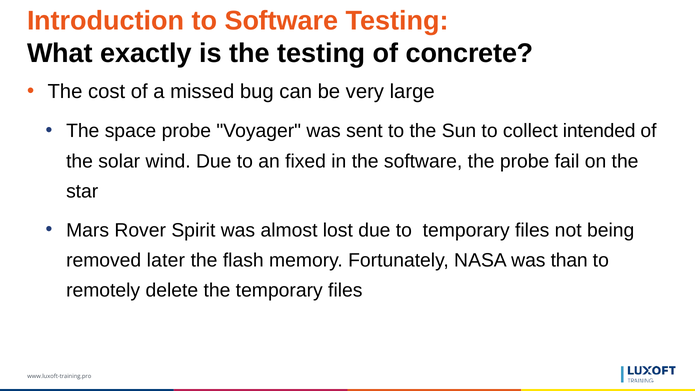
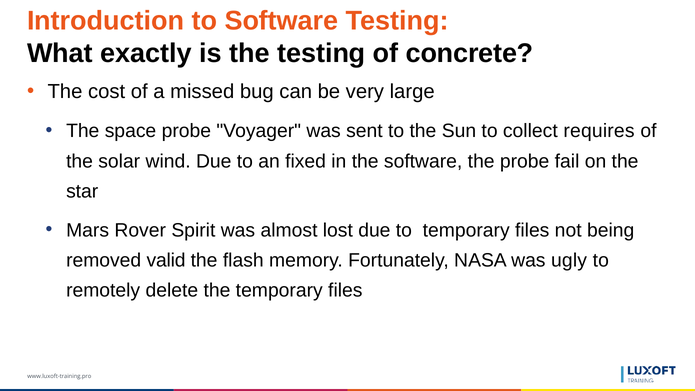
intended: intended -> requires (599, 131)
later: later -> valid (166, 260)
than: than -> ugly (569, 260)
